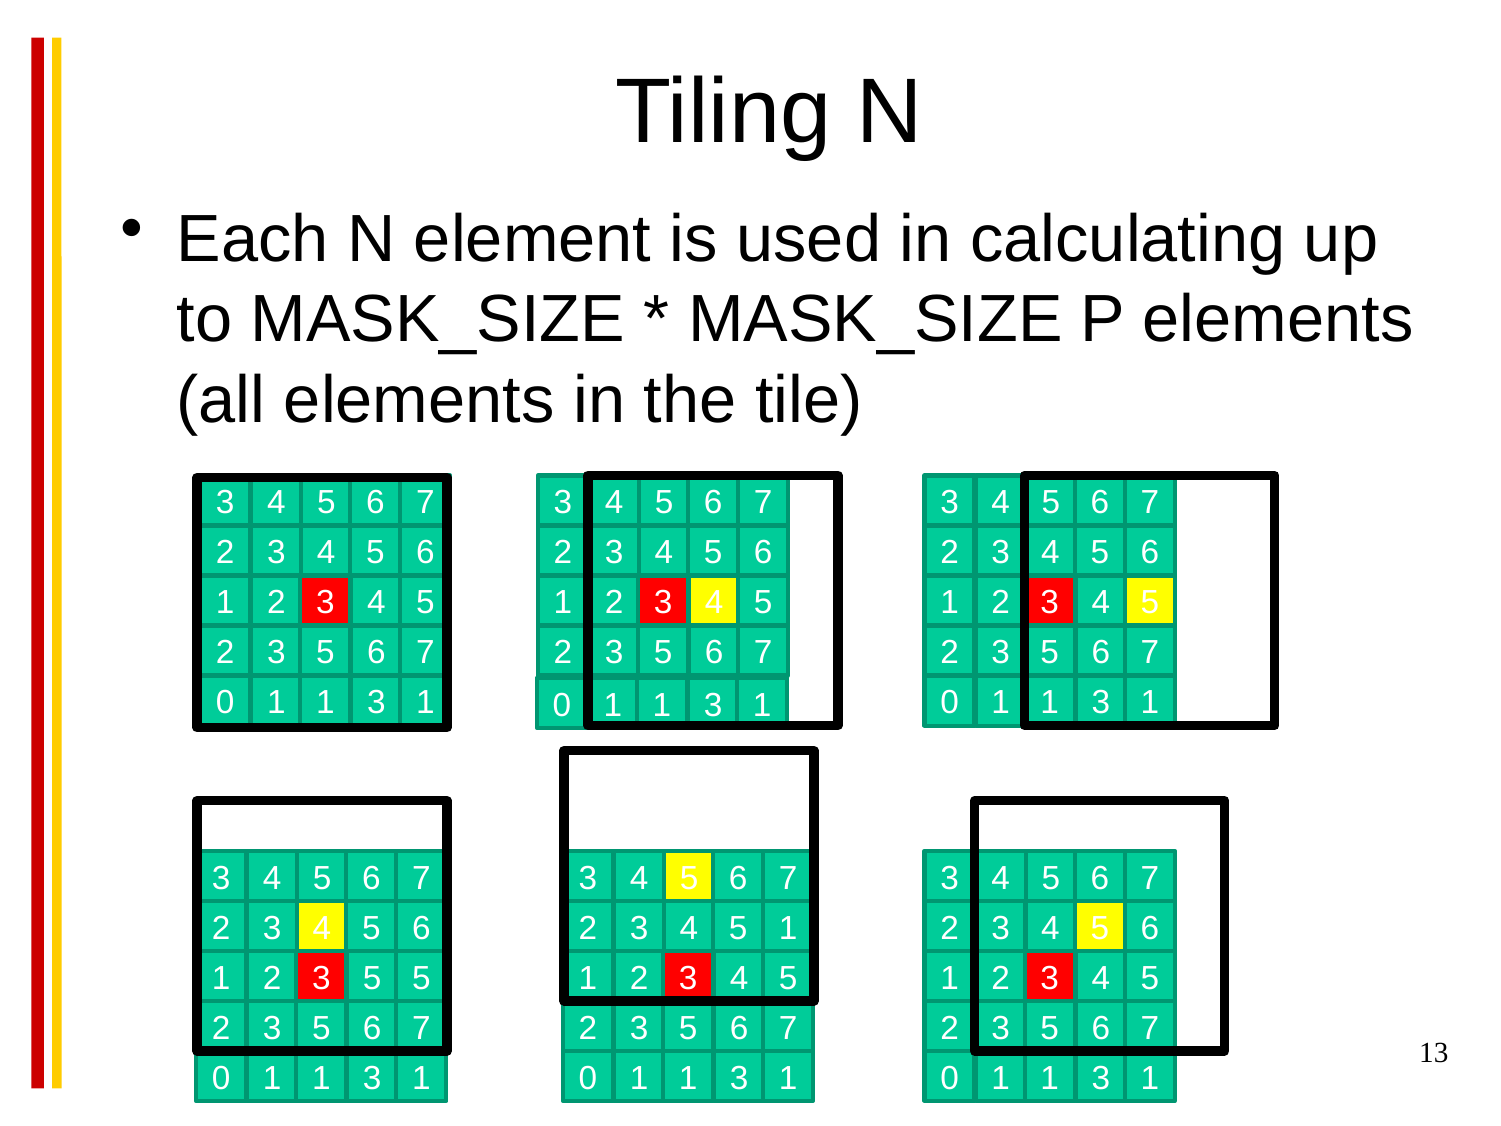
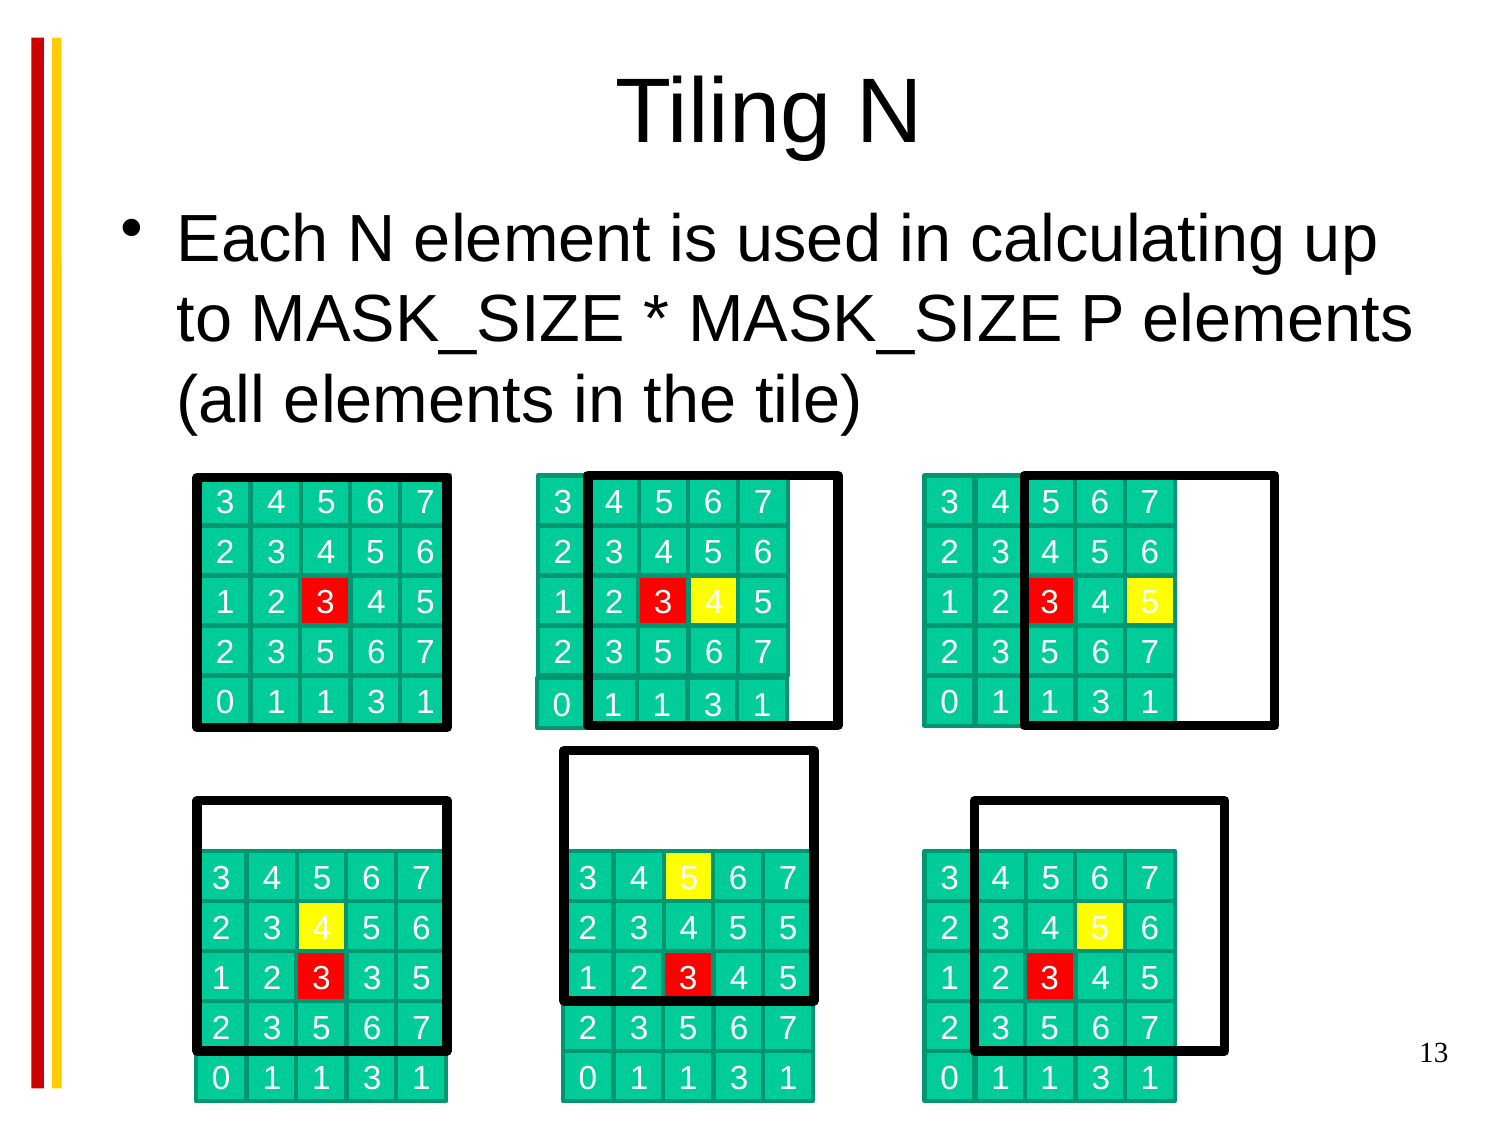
5 1: 1 -> 5 (788, 928)
1 2 3 5: 5 -> 3 (372, 978)
